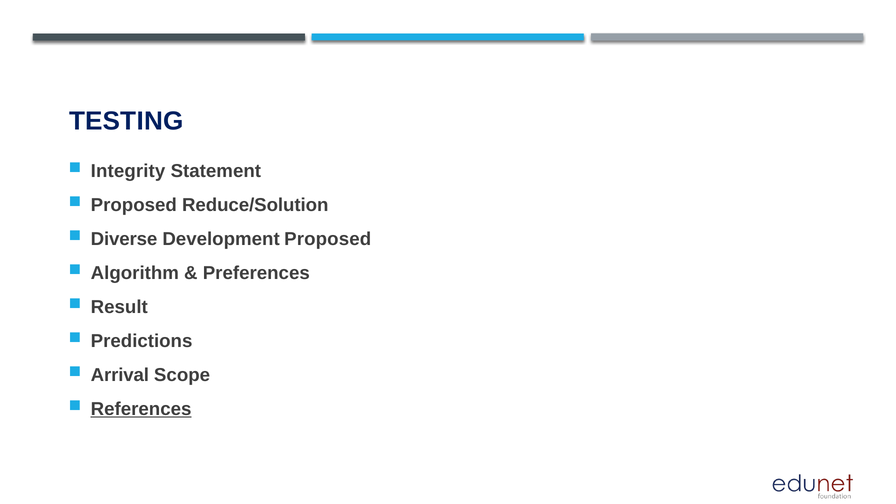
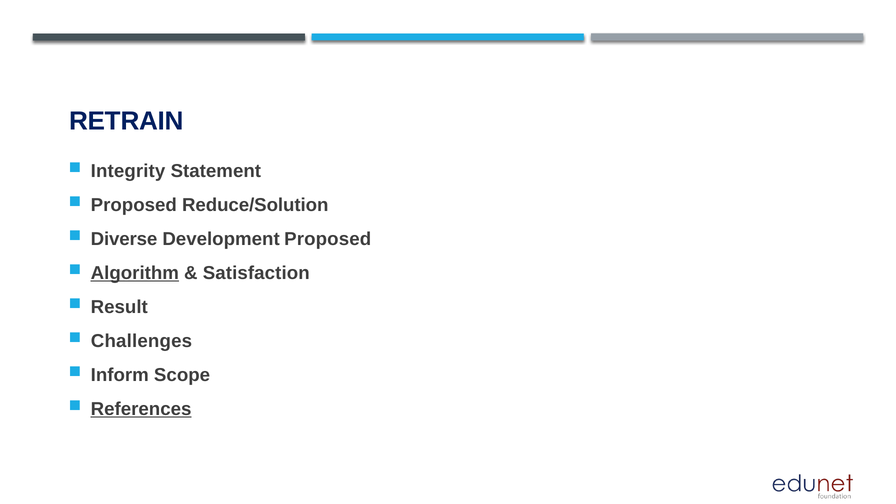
TESTING: TESTING -> RETRAIN (126, 121)
Algorithm underline: none -> present (135, 273)
Preferences: Preferences -> Satisfaction (256, 273)
Predictions: Predictions -> Challenges (141, 341)
Arrival: Arrival -> Inform (120, 375)
